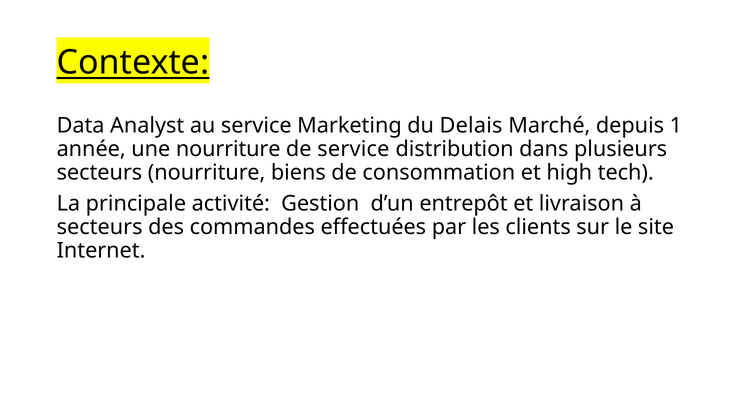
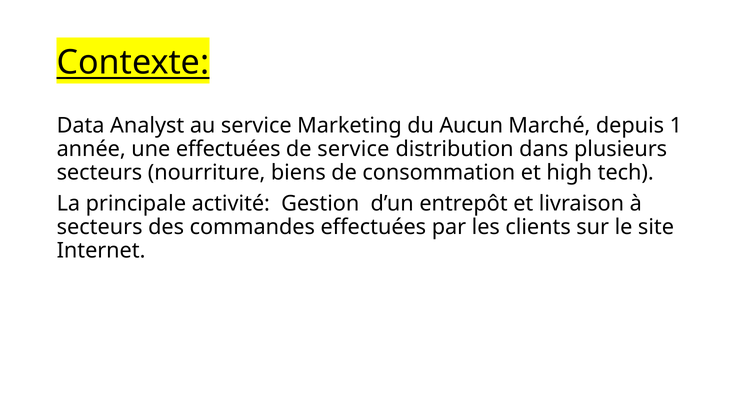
Delais: Delais -> Aucun (471, 126)
une nourriture: nourriture -> effectuées (228, 149)
